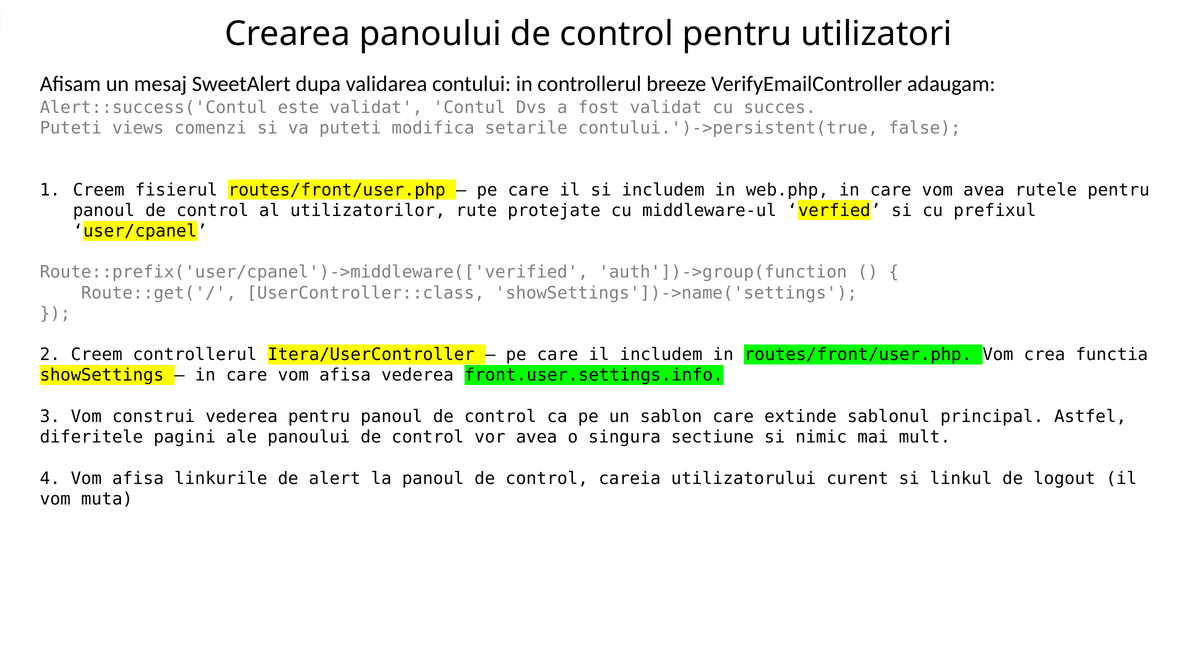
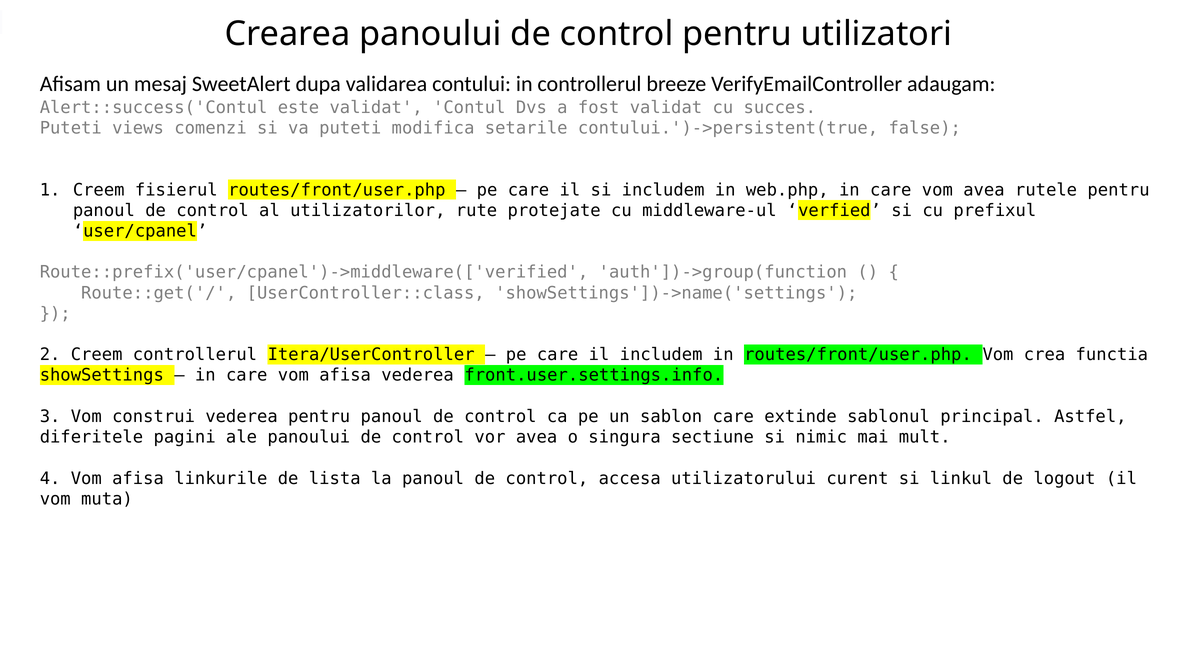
alert: alert -> lista (335, 478)
careia: careia -> accesa (630, 478)
